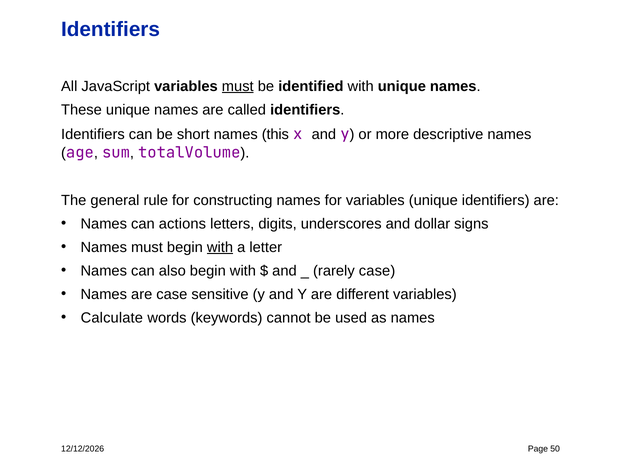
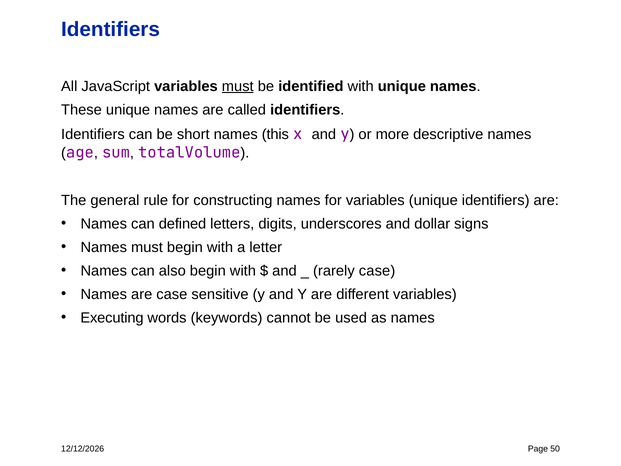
actions: actions -> defined (183, 224)
with underline: present -> none (220, 247)
Calculate: Calculate -> Executing (112, 317)
